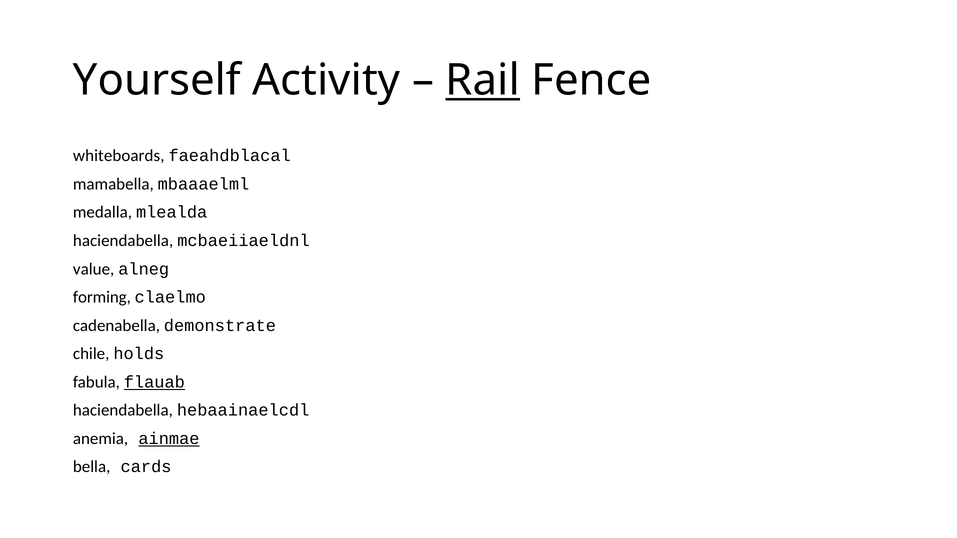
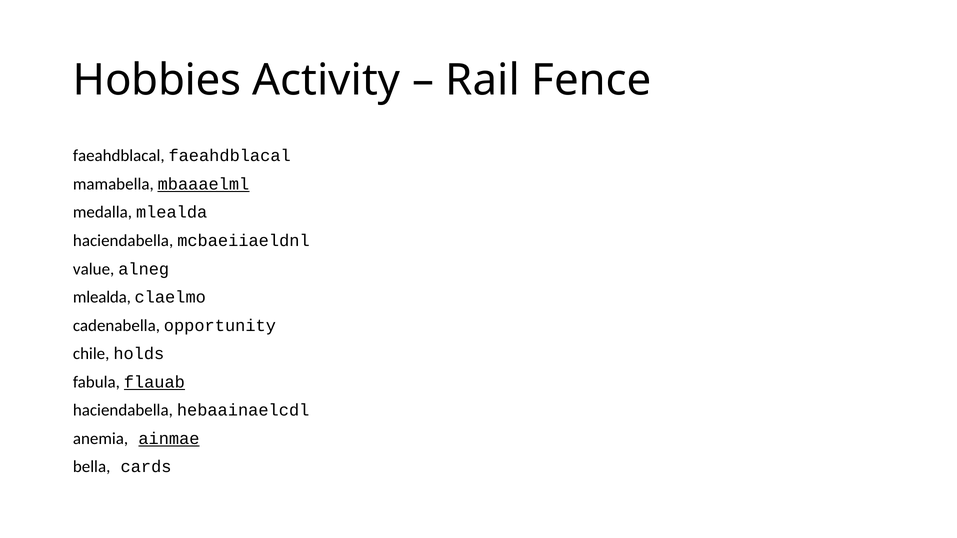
Yourself: Yourself -> Hobbies (157, 80)
Rail underline: present -> none (483, 80)
whiteboards: whiteboards -> faeahdblacal (119, 156)
mbaaaelml underline: none -> present (203, 184)
forming: forming -> mlealda (102, 297)
demonstrate: demonstrate -> opportunity (220, 326)
